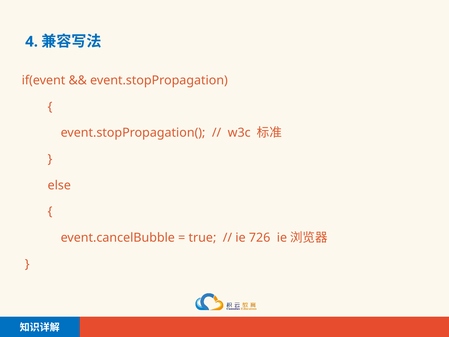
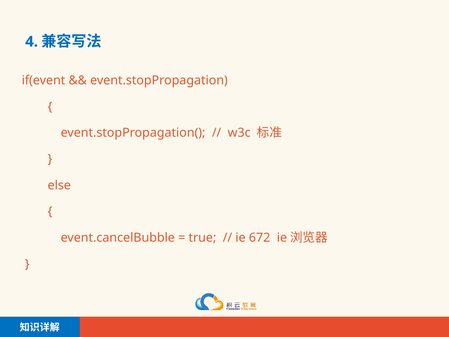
726: 726 -> 672 (260, 238)
